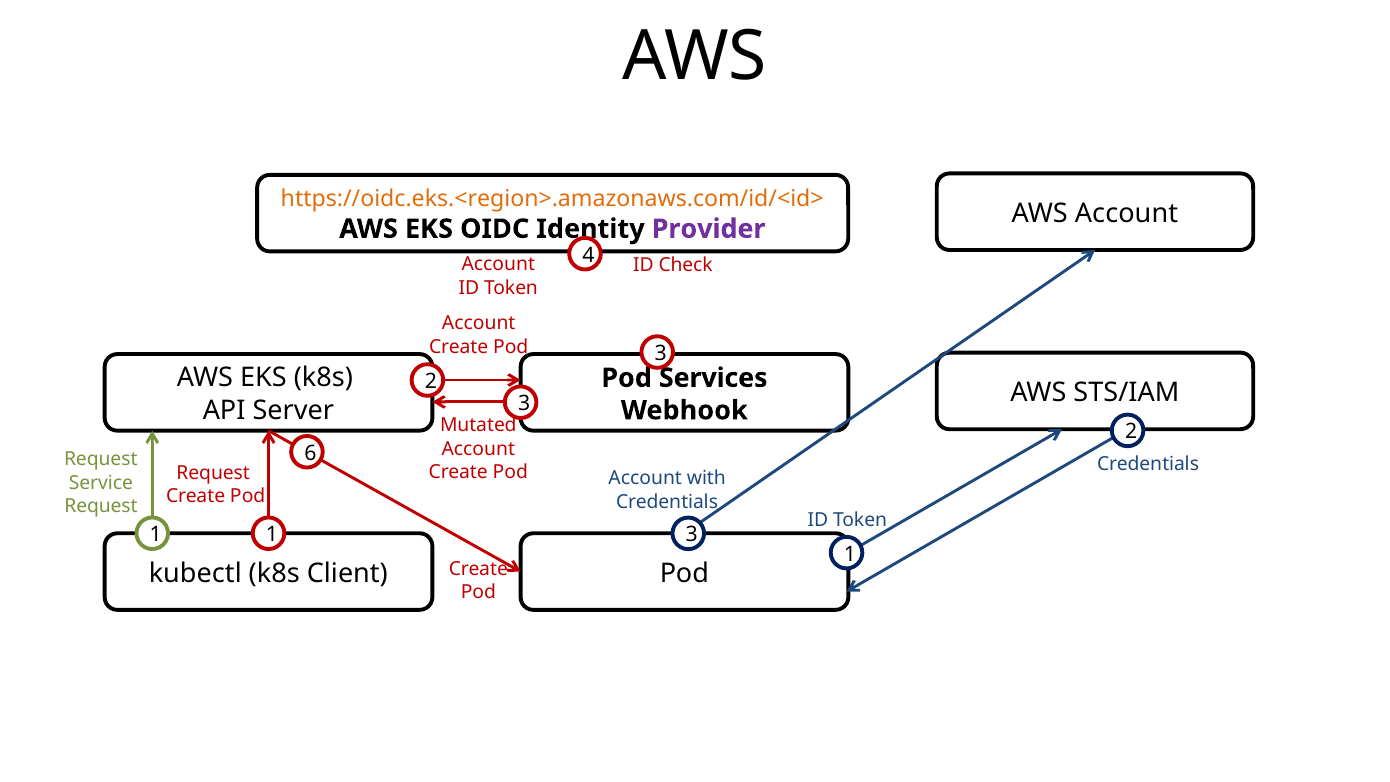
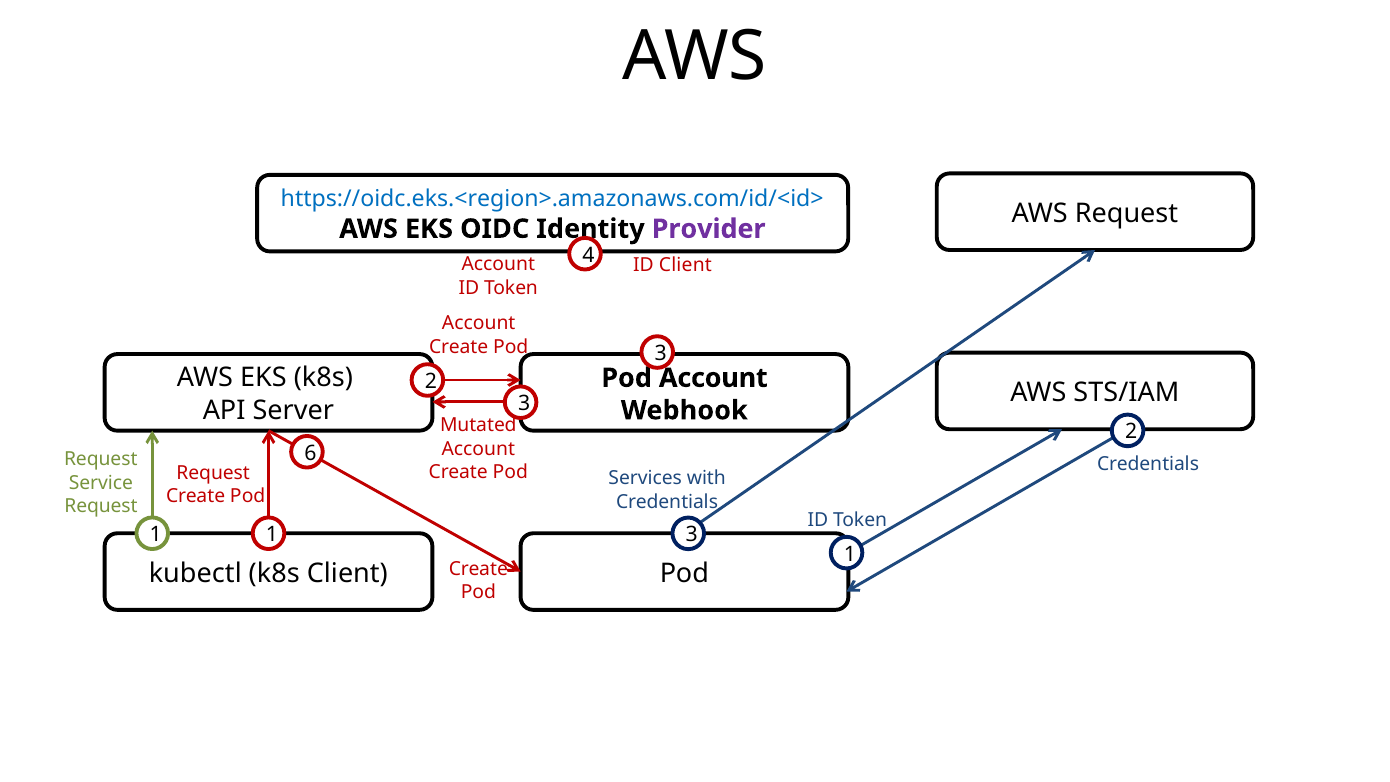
https://oidc.eks.<region>.amazonaws.com/id/<id> colour: orange -> blue (552, 198)
AWS Account: Account -> Request (1126, 214)
ID Check: Check -> Client (685, 265)
Services: Services -> Account (713, 378)
Account: Account -> Services (645, 478)
